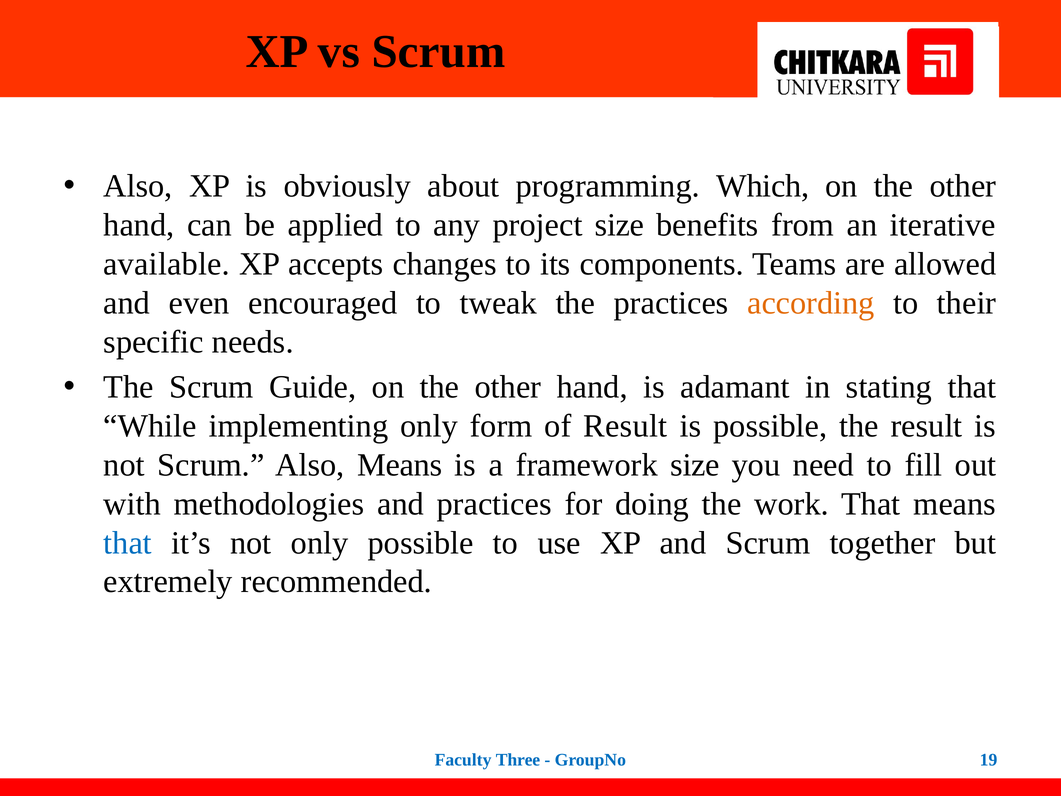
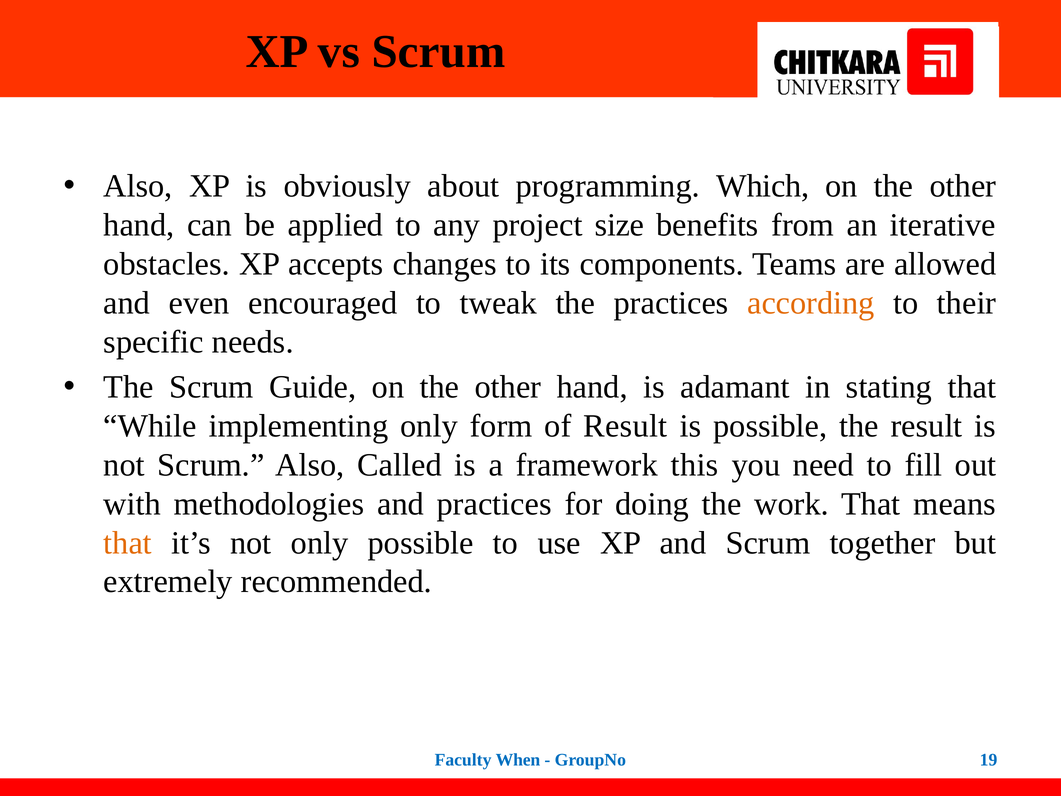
available: available -> obstacles (167, 264)
Also Means: Means -> Called (400, 465)
framework size: size -> this (695, 465)
that colour: blue -> orange (128, 543)
Three: Three -> When (518, 760)
